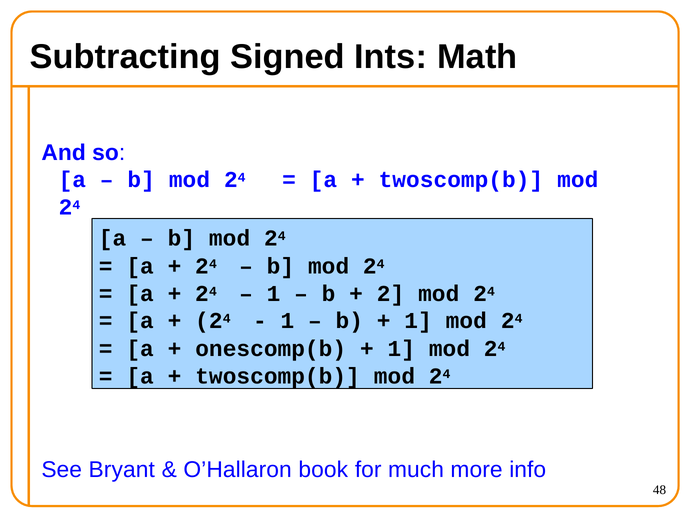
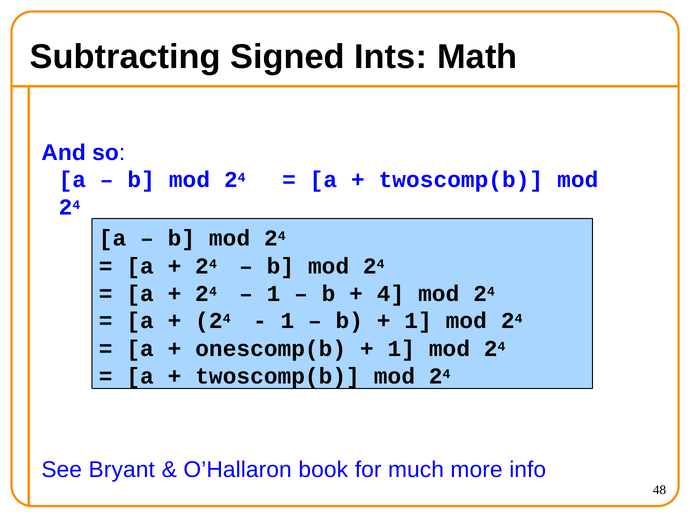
2: 2 -> 4 (390, 294)
